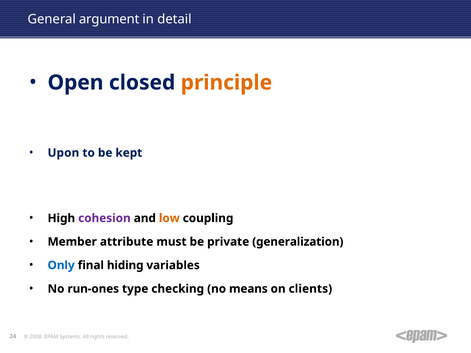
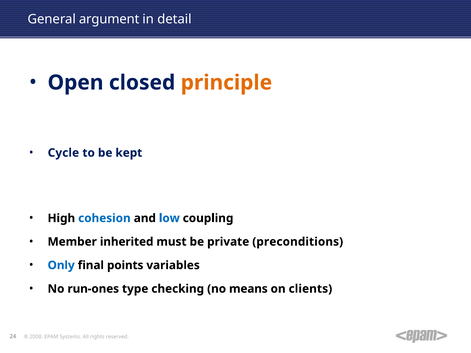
Upon: Upon -> Cycle (63, 153)
cohesion colour: purple -> blue (104, 218)
low colour: orange -> blue (169, 218)
attribute: attribute -> inherited (127, 242)
generalization: generalization -> preconditions (298, 242)
hiding: hiding -> points (125, 265)
